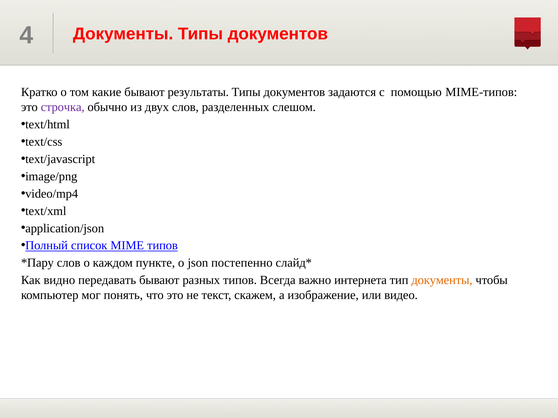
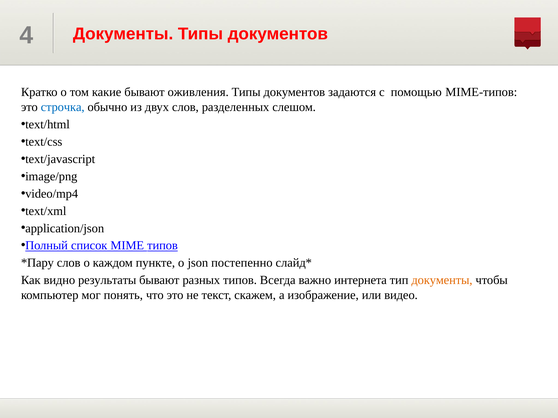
результаты: результаты -> оживления (198, 92)
строчка colour: purple -> blue (63, 107)
передавать: передавать -> результаты (107, 281)
